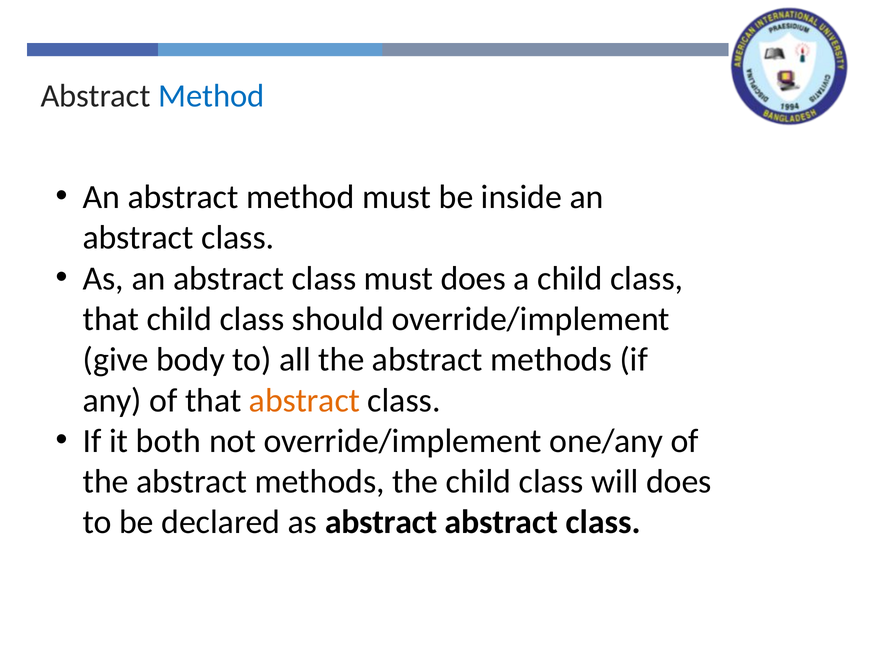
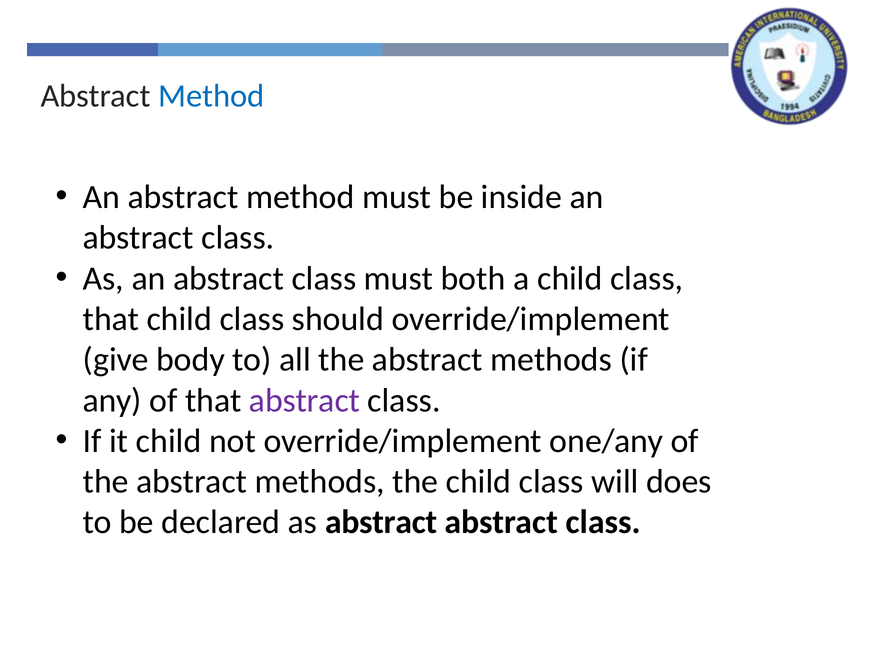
must does: does -> both (473, 278)
abstract colour: orange -> purple (304, 400)
it both: both -> child (169, 441)
